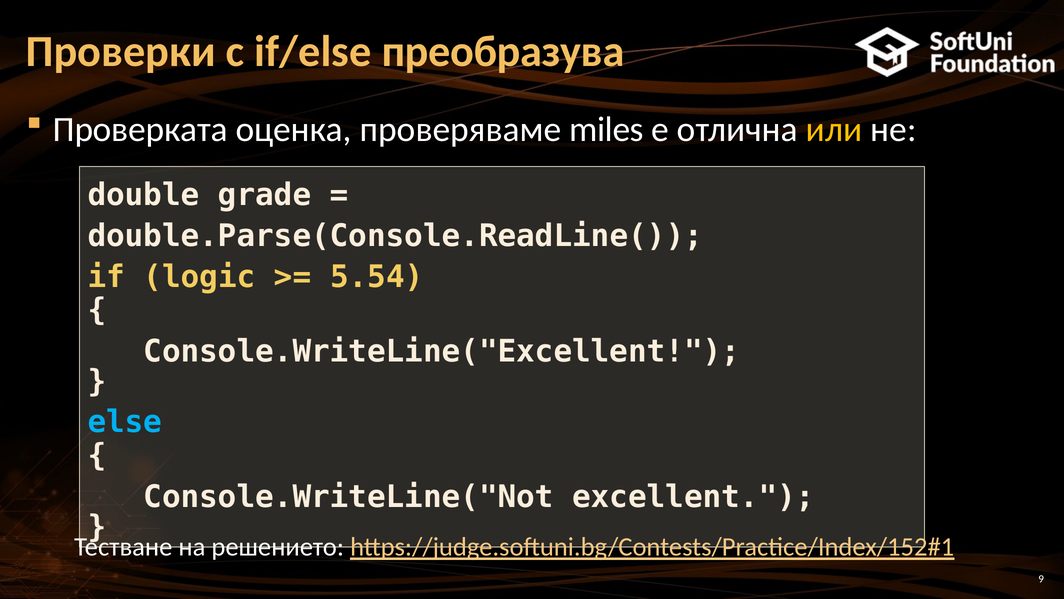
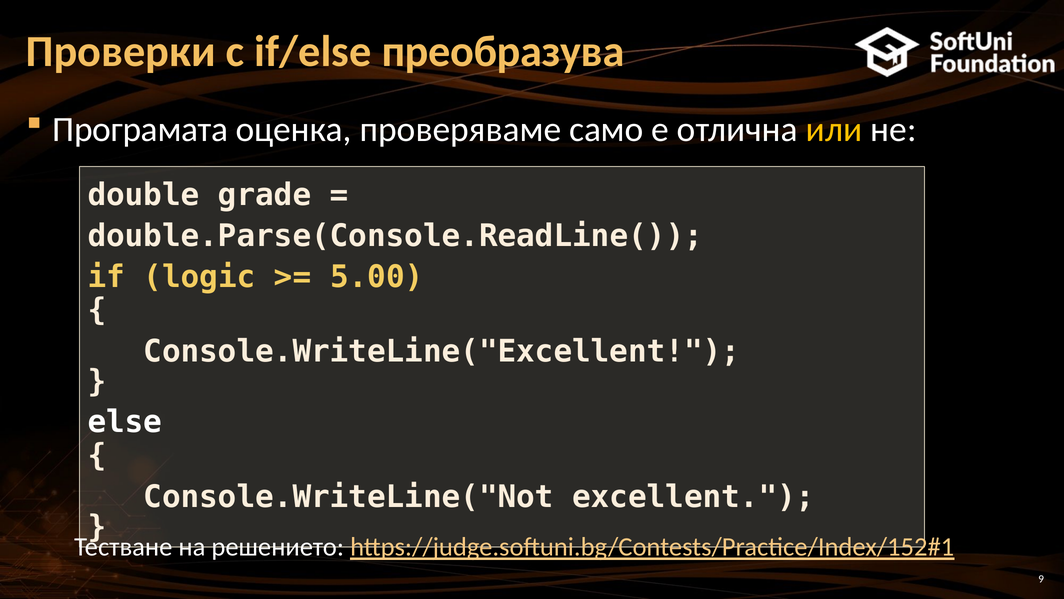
Проверката: Проверката -> Програмата (140, 130)
miles: miles -> само (606, 130)
5.54: 5.54 -> 5.00 (377, 277)
else colour: light blue -> white (125, 422)
